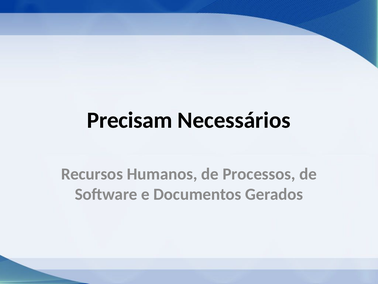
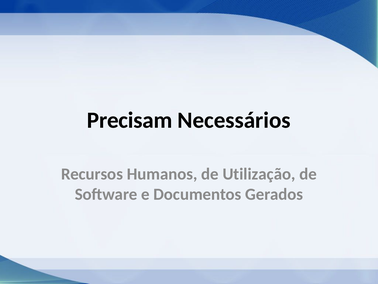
Processos: Processos -> Utilização (259, 174)
